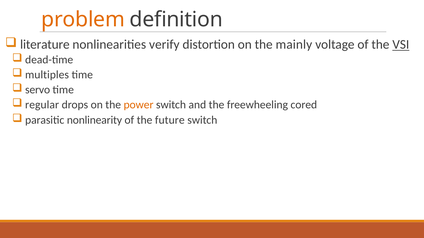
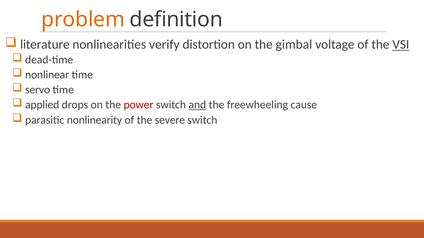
mainly: mainly -> gimbal (294, 45)
multiples: multiples -> nonlinear (47, 75)
regular: regular -> applied (42, 105)
power colour: orange -> red (139, 105)
and underline: none -> present (197, 105)
cored: cored -> cause (304, 105)
future: future -> severe (170, 120)
